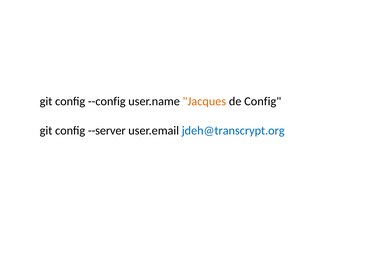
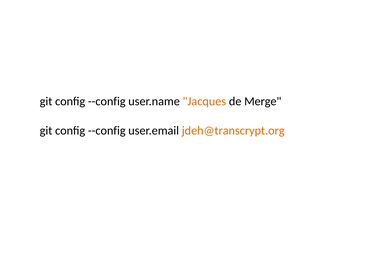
de Config: Config -> Merge (263, 101)
--server: --server -> --config (107, 131)
jdeh@transcrypt.org colour: blue -> orange (233, 131)
